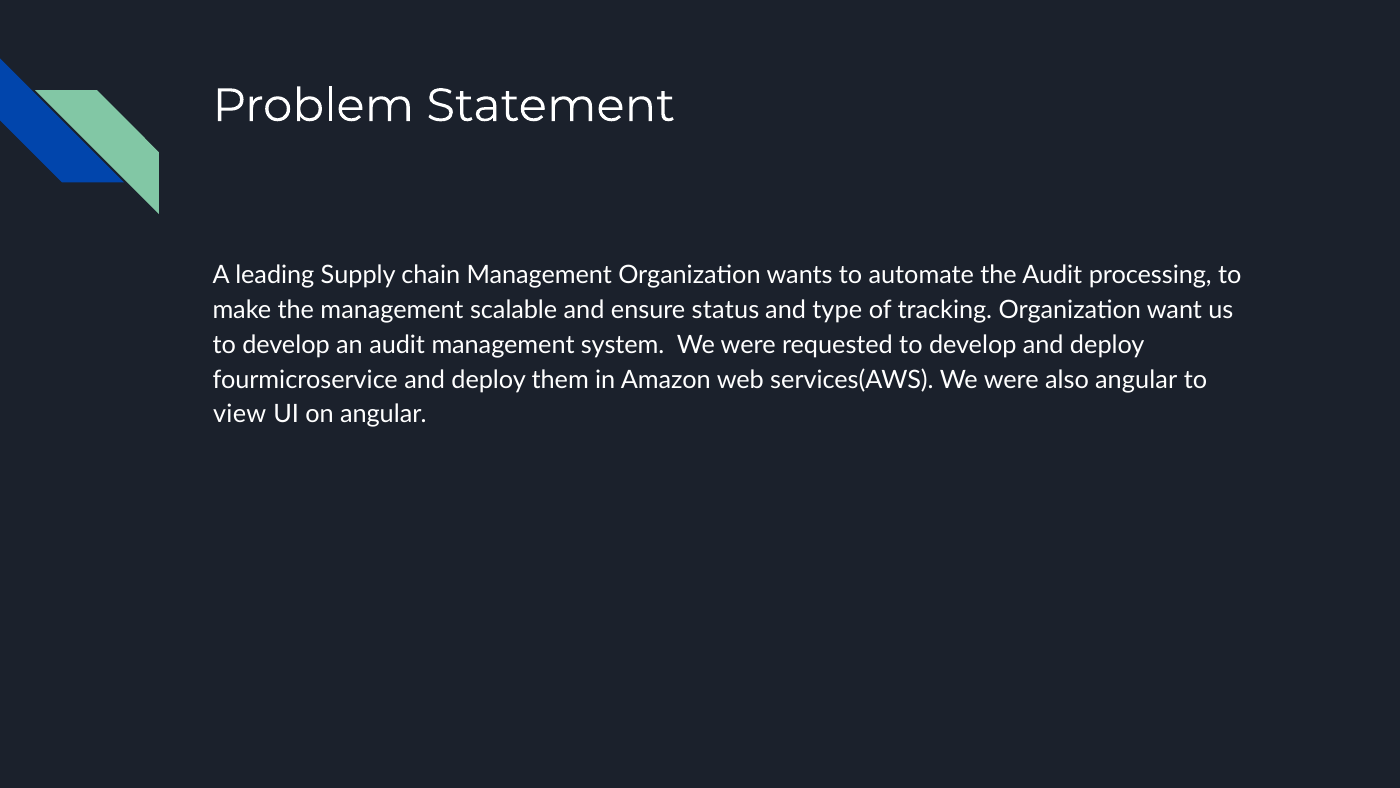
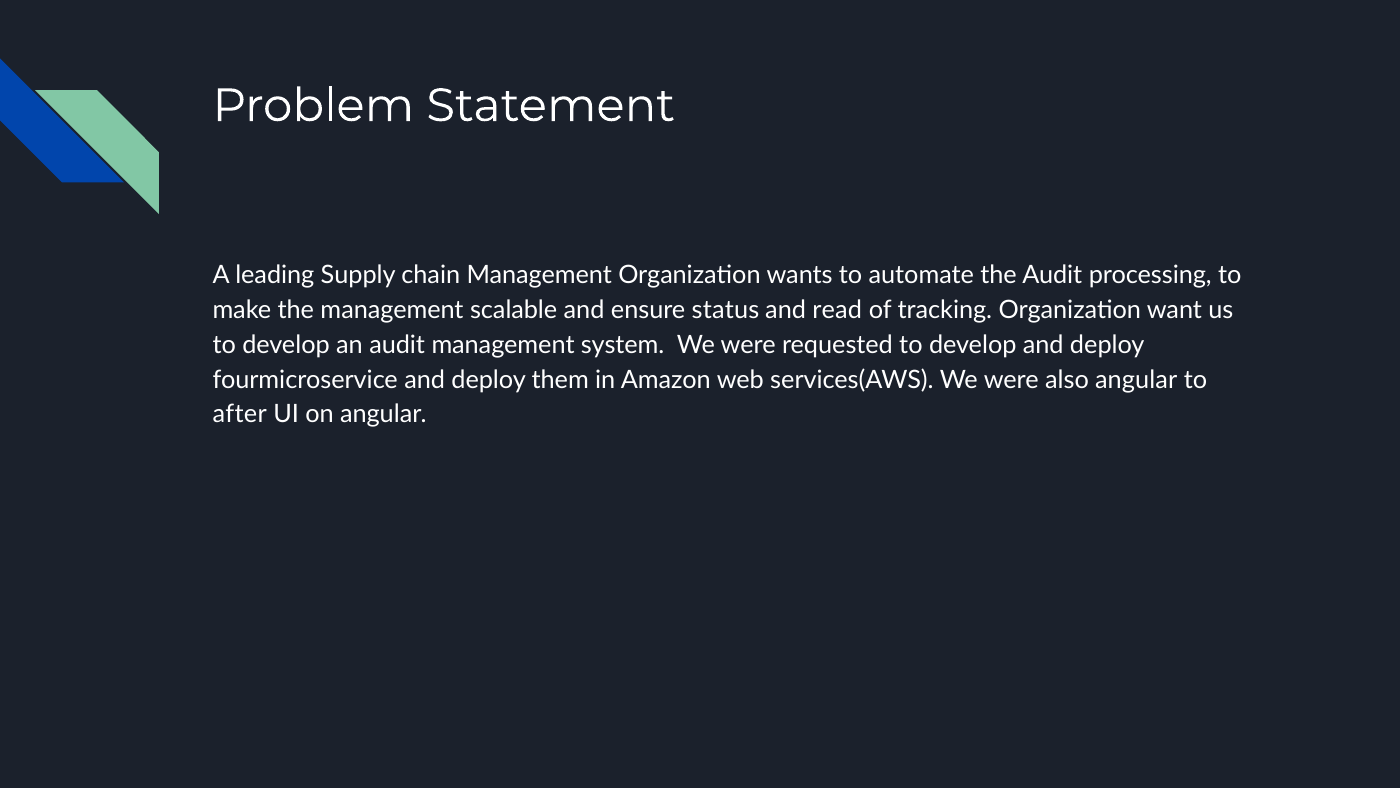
type: type -> read (837, 310)
view: view -> after (240, 414)
